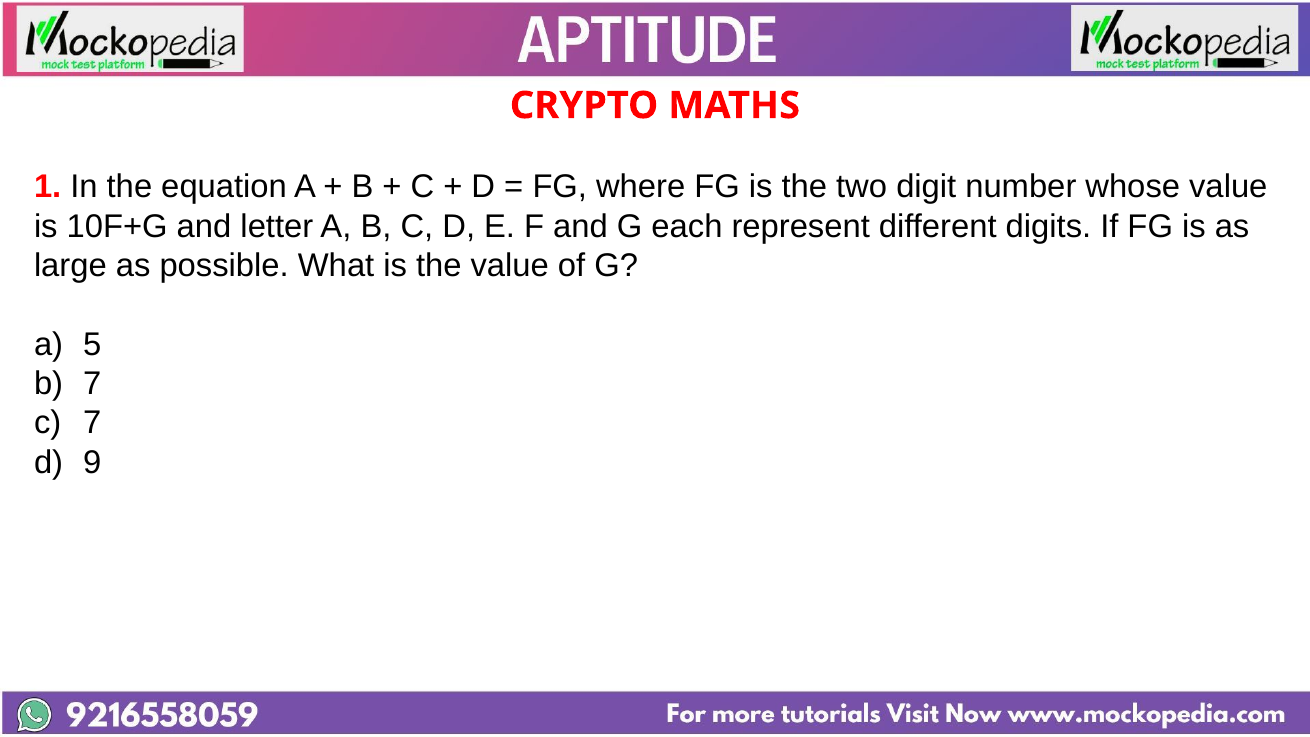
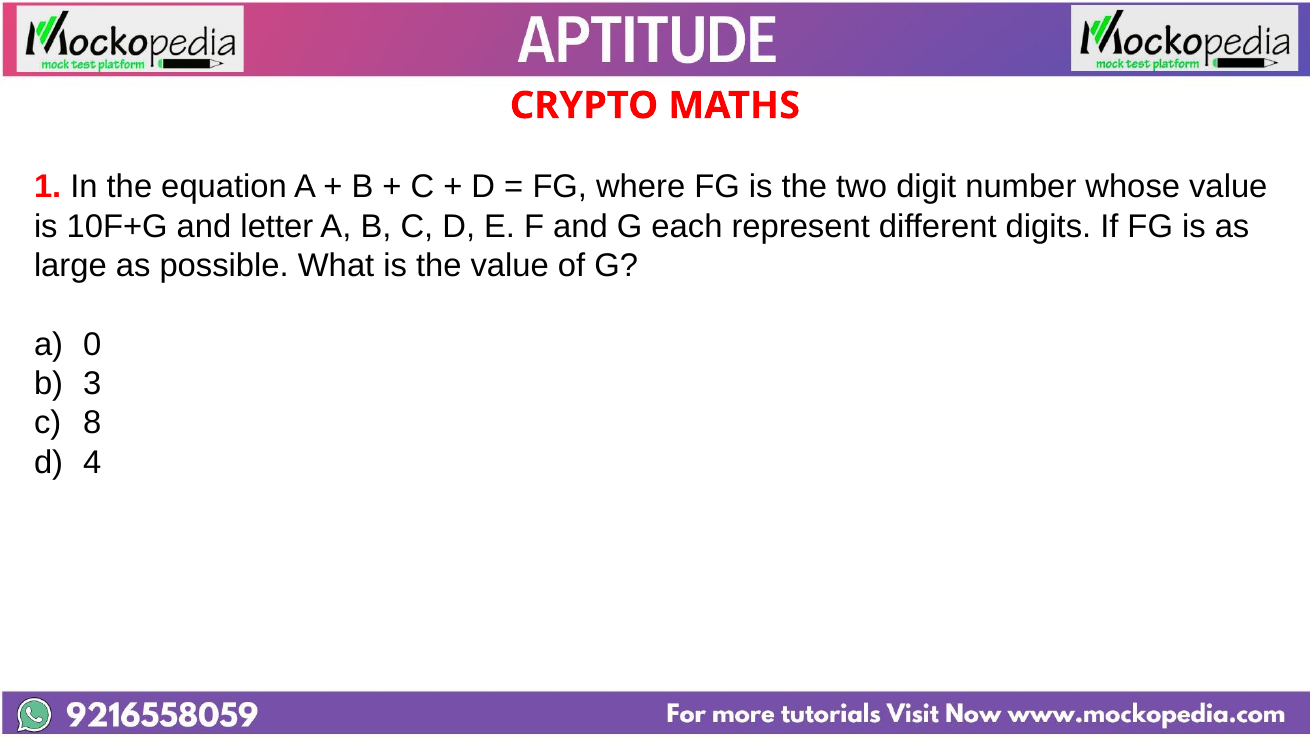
5: 5 -> 0 (92, 344)
b 7: 7 -> 3 (92, 384)
c 7: 7 -> 8 (92, 423)
9: 9 -> 4 (92, 462)
